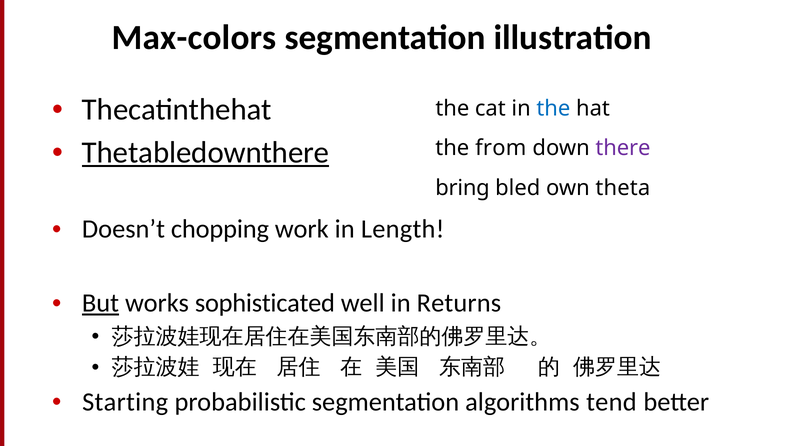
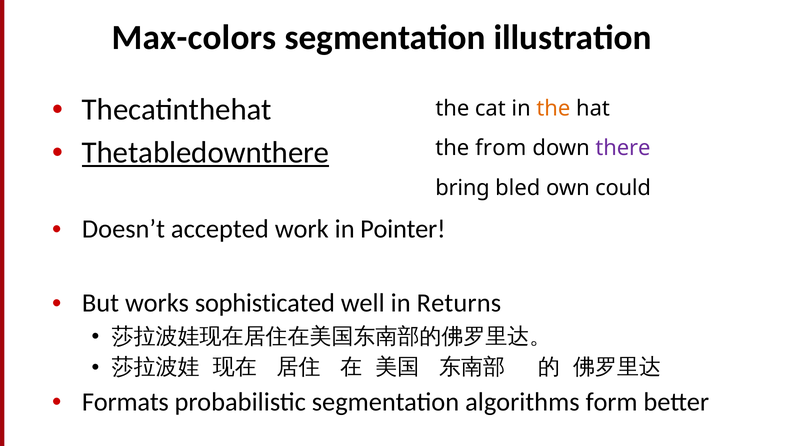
the colour: blue -> orange (553, 109)
theta: theta -> could (623, 188)
chopping: chopping -> accepted (220, 229)
Length: Length -> Pointer (403, 229)
But underline: present -> none (100, 303)
Starting: Starting -> Formats (125, 402)
tend: tend -> form (612, 402)
